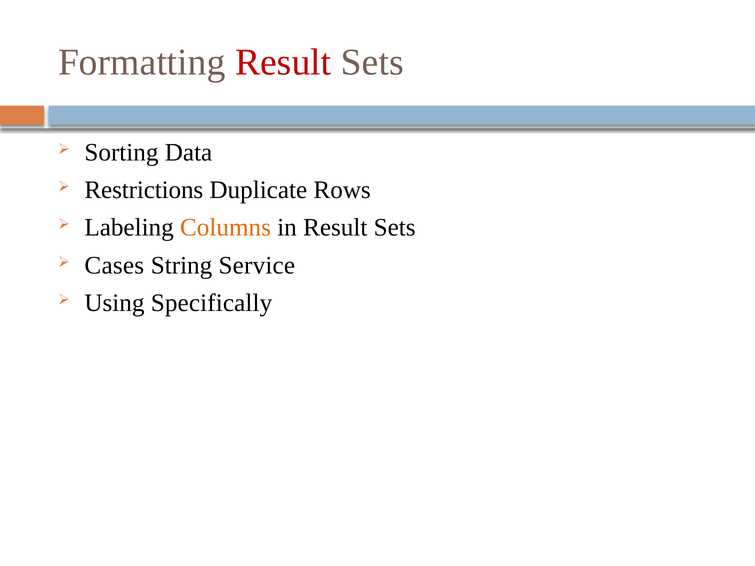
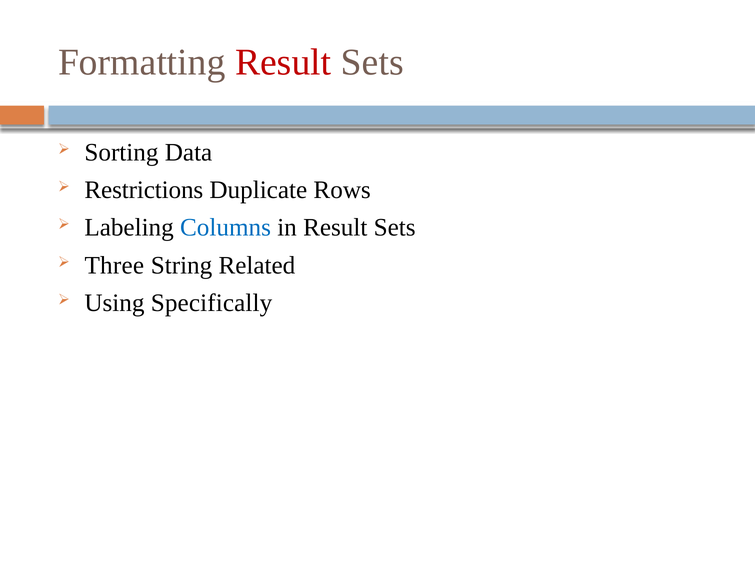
Columns colour: orange -> blue (226, 228)
Cases: Cases -> Three (114, 265)
Service: Service -> Related (257, 265)
